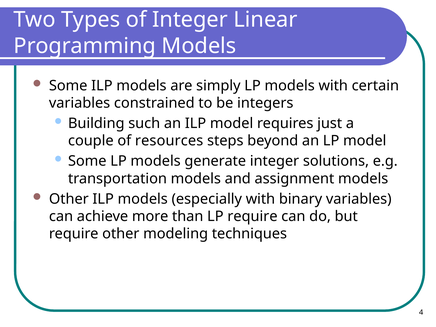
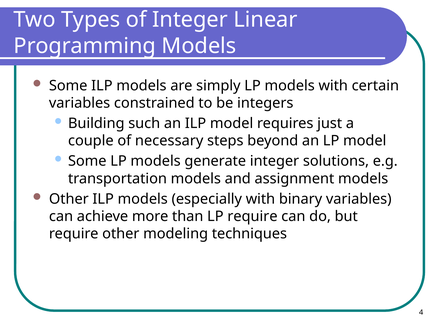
resources: resources -> necessary (169, 141)
